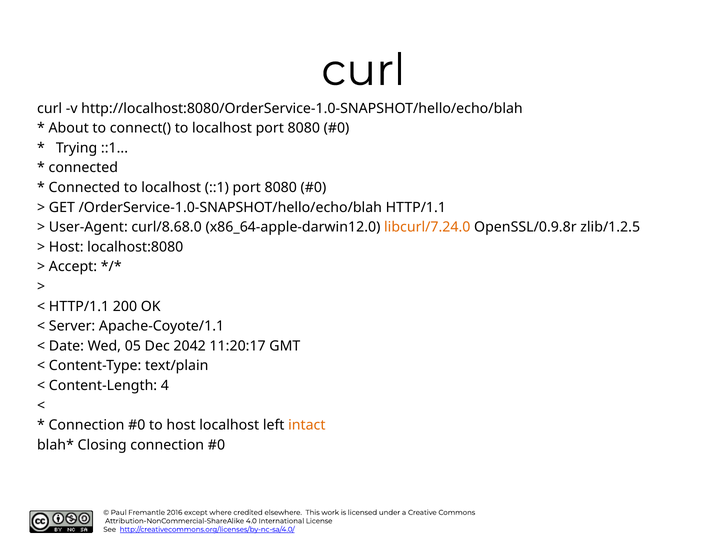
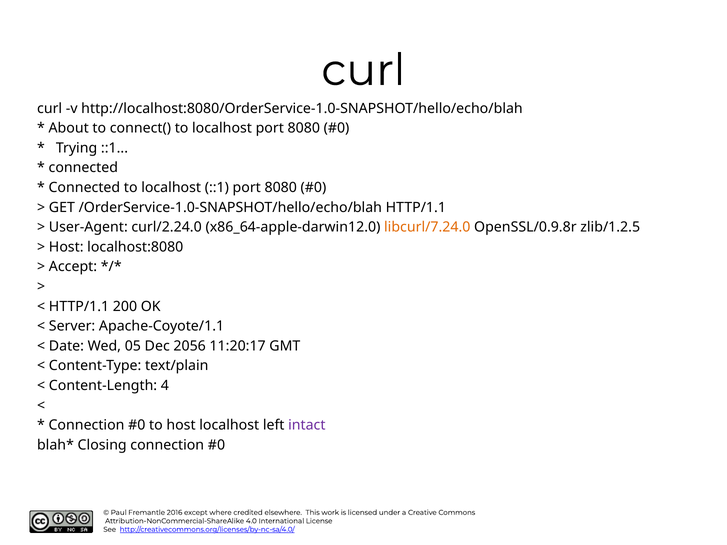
curl/8.68.0: curl/8.68.0 -> curl/2.24.0 (167, 227)
2042: 2042 -> 2056 (190, 346)
intact colour: orange -> purple (307, 425)
